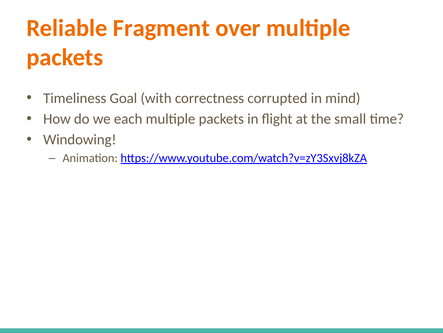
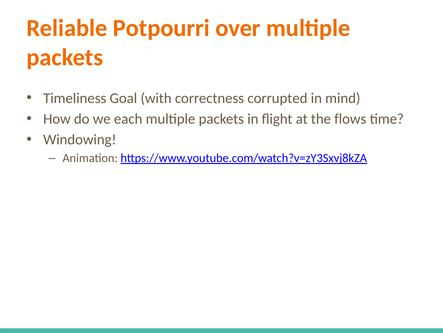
Fragment: Fragment -> Potpourri (161, 28)
small: small -> flows (350, 119)
